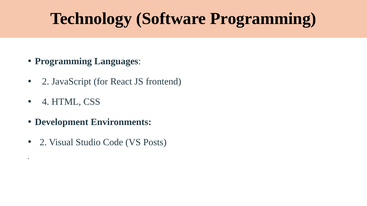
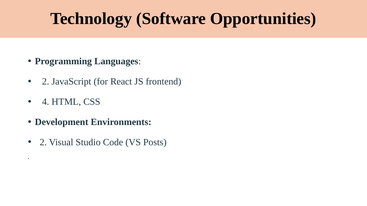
Software Programming: Programming -> Opportunities (263, 19)
